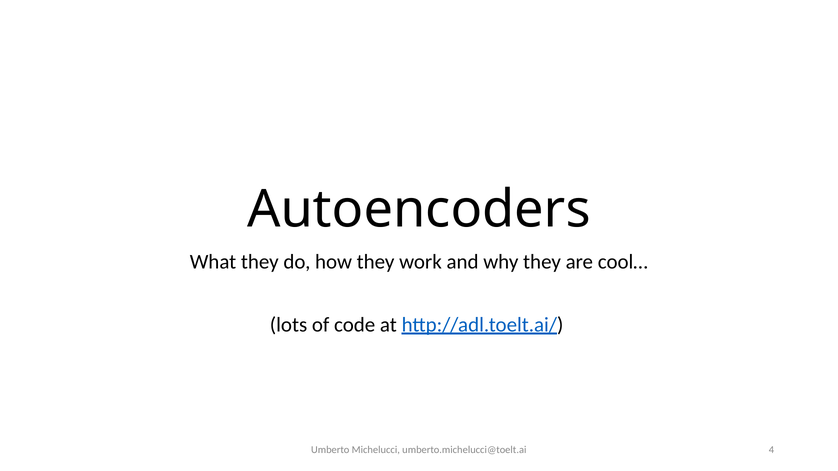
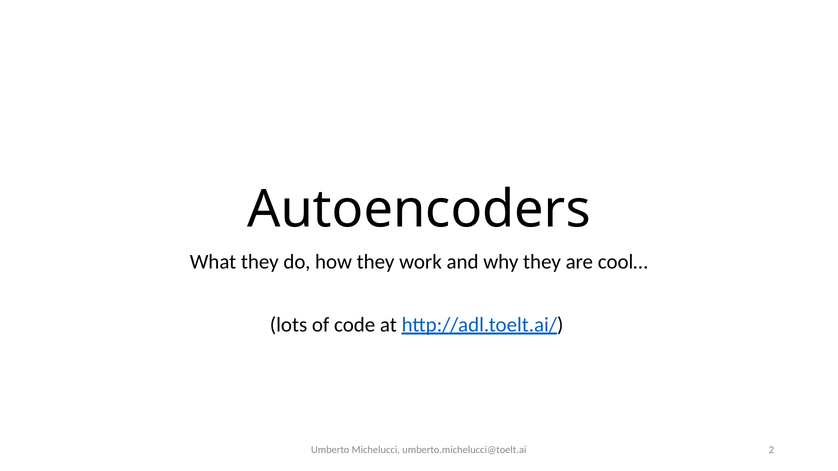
4: 4 -> 2 (771, 450)
